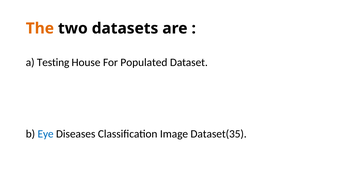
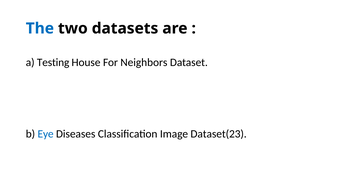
The colour: orange -> blue (40, 28)
Populated: Populated -> Neighbors (144, 62)
Dataset(35: Dataset(35 -> Dataset(23 (219, 134)
